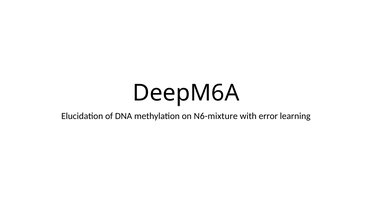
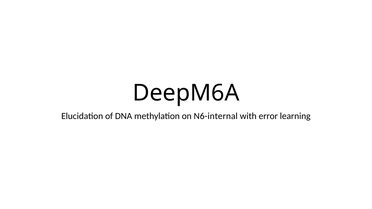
N6-mixture: N6-mixture -> N6-internal (216, 116)
